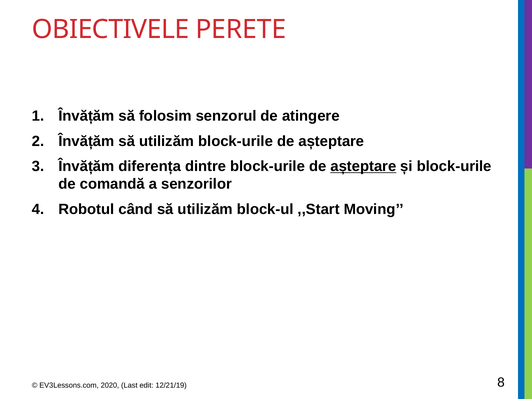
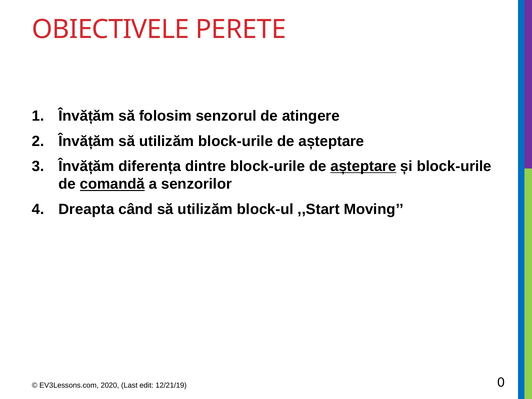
comandă underline: none -> present (112, 184)
Robotul: Robotul -> Dreapta (86, 209)
8: 8 -> 0 (501, 383)
